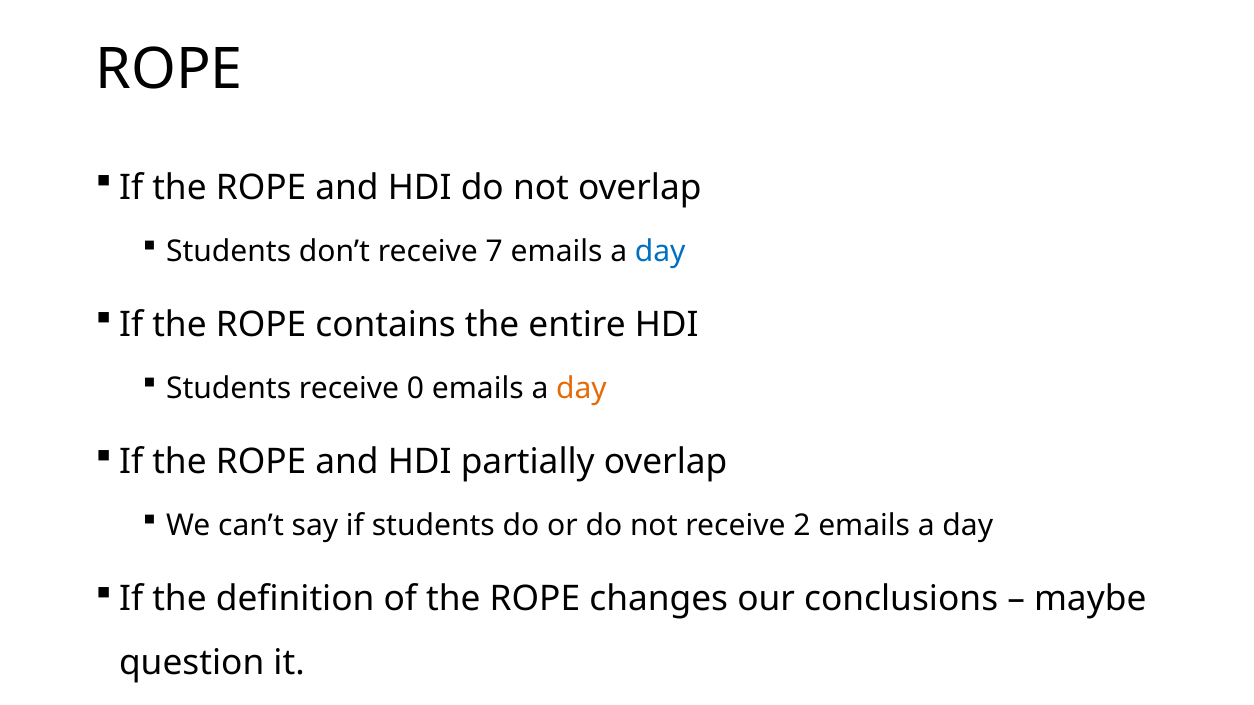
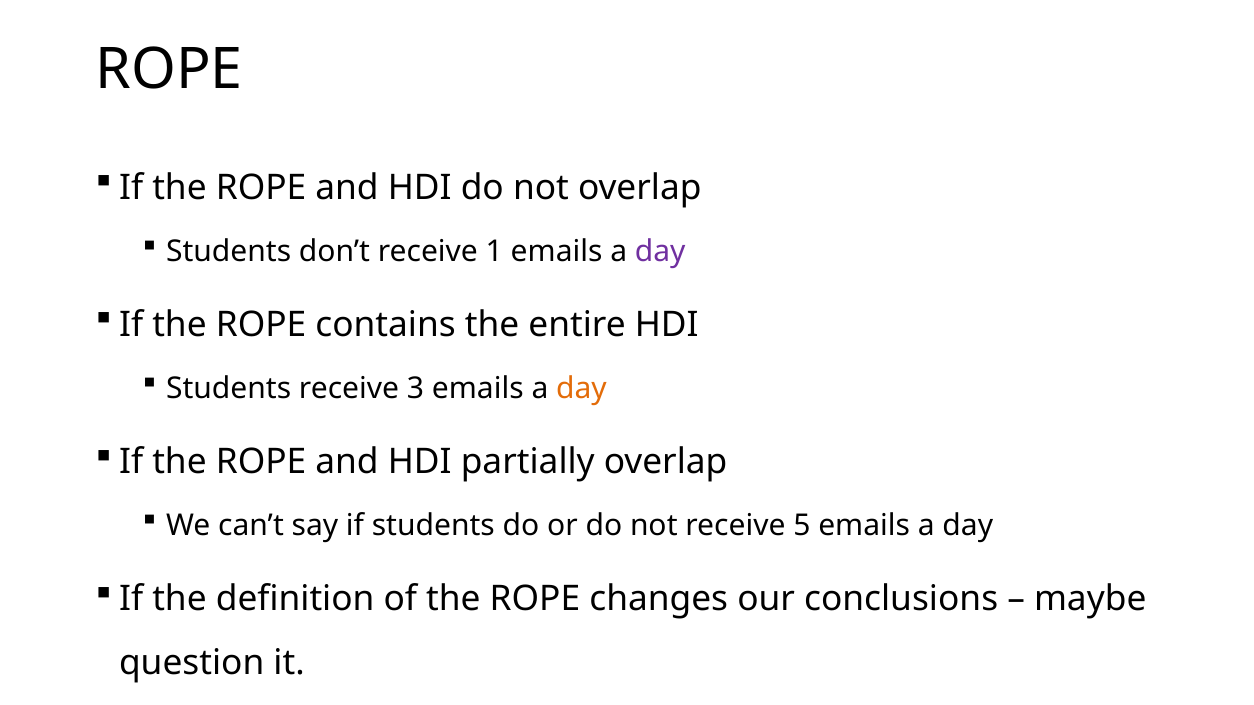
7: 7 -> 1 (494, 251)
day colour: blue -> purple (660, 251)
0: 0 -> 3 (416, 389)
2: 2 -> 5 (802, 526)
